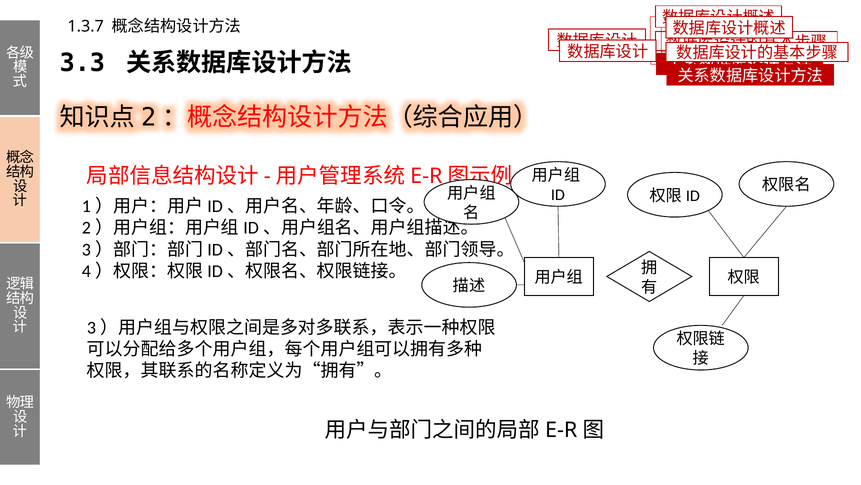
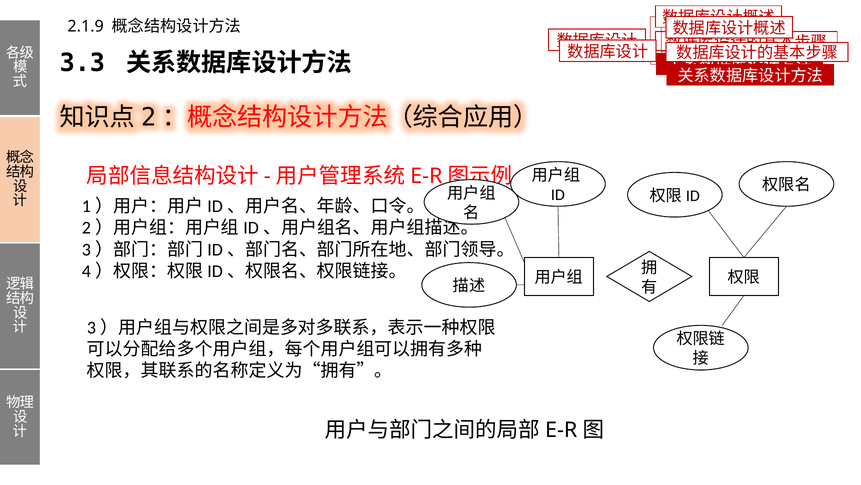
1.3.7: 1.3.7 -> 2.1.9 (86, 26)
